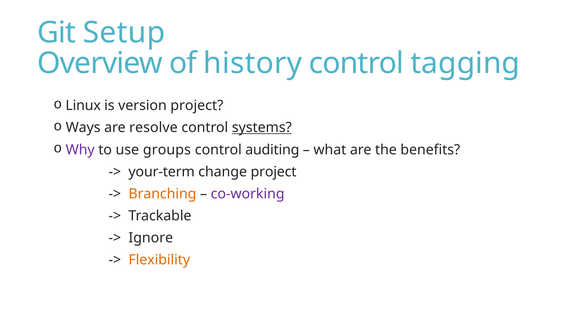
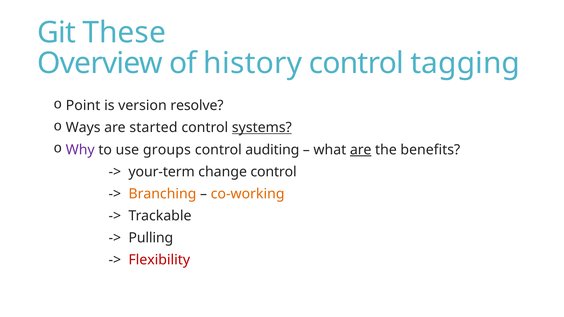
Setup: Setup -> These (124, 33)
Linux: Linux -> Point (83, 106)
version project: project -> resolve (197, 106)
resolve: resolve -> started (153, 128)
are underline: none -> present (361, 150)
change project: project -> control (274, 172)
co-working colour: purple -> orange (248, 194)
Ignore: Ignore -> Pulling (151, 238)
Flexibility colour: orange -> red (159, 260)
